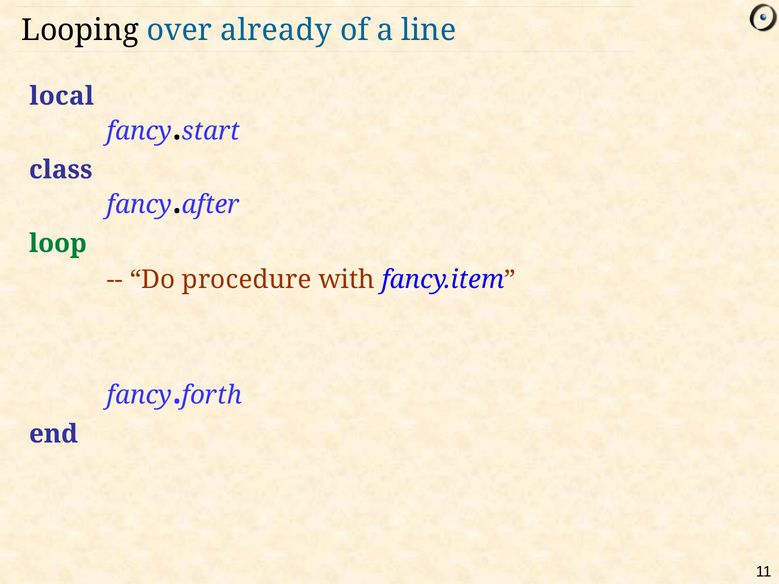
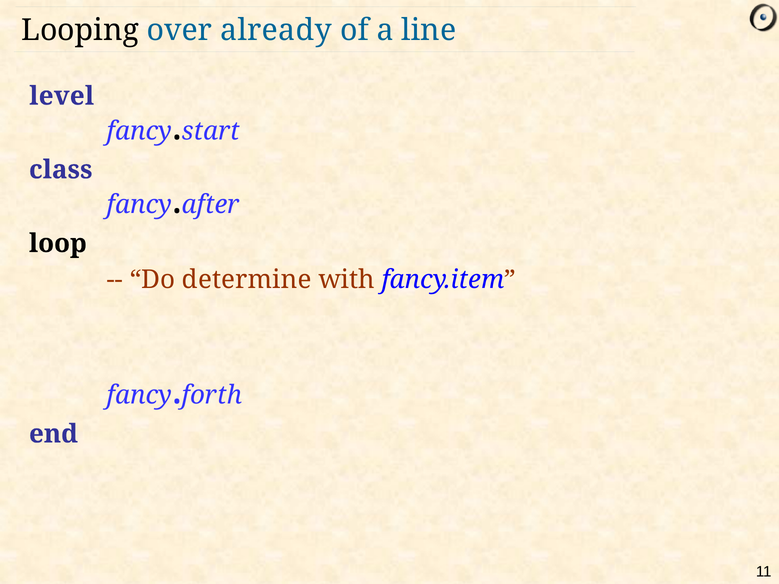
local: local -> level (62, 96)
loop colour: green -> black (58, 244)
procedure: procedure -> determine (247, 280)
